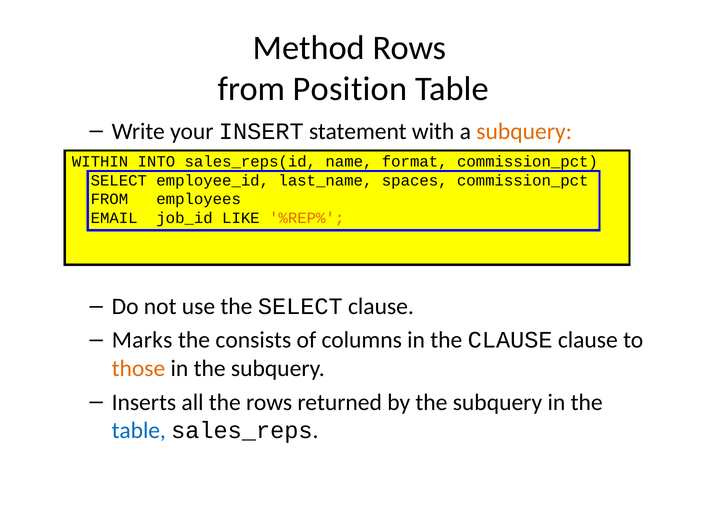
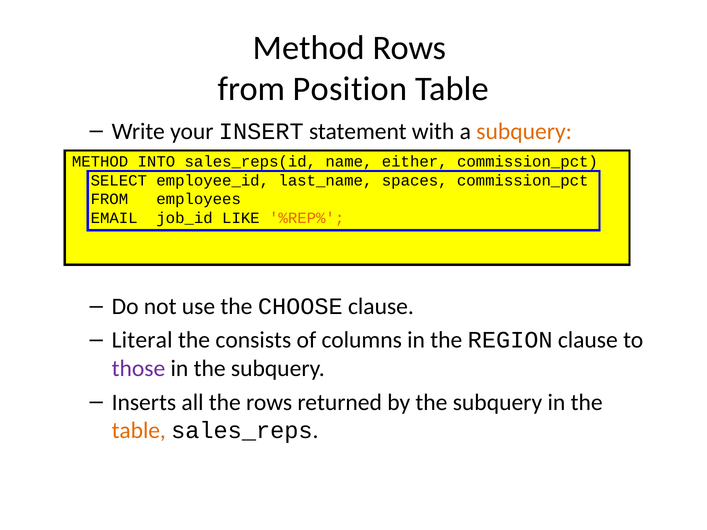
WITHIN: WITHIN -> METHOD (100, 162)
format: format -> either (415, 162)
the SELECT: SELECT -> CHOOSE (300, 307)
Marks: Marks -> Literal (142, 340)
the CLAUSE: CLAUSE -> REGION (510, 340)
those colour: orange -> purple (138, 369)
table colour: blue -> orange (139, 431)
